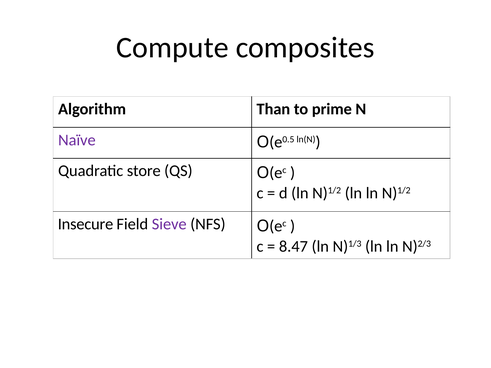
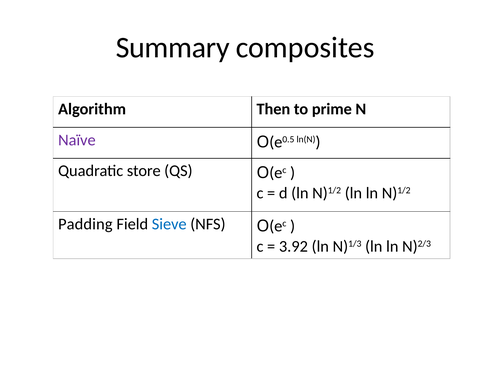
Compute: Compute -> Summary (173, 48)
Than: Than -> Then (273, 109)
Insecure: Insecure -> Padding (85, 224)
Sieve colour: purple -> blue (169, 224)
8.47: 8.47 -> 3.92 (293, 247)
